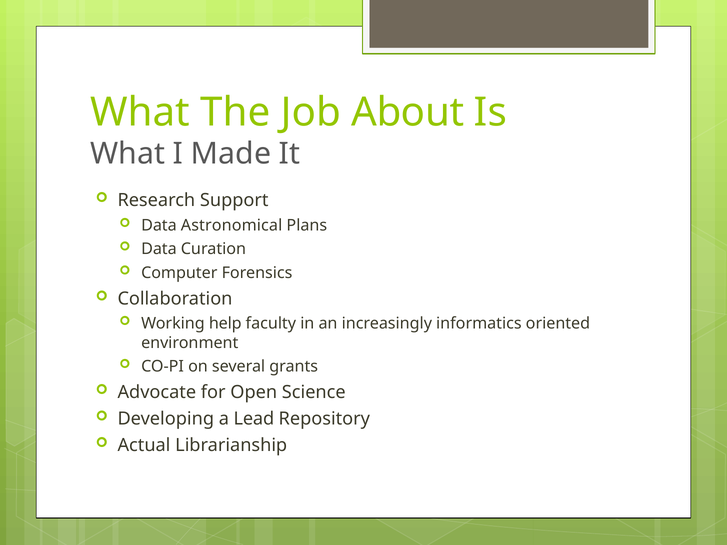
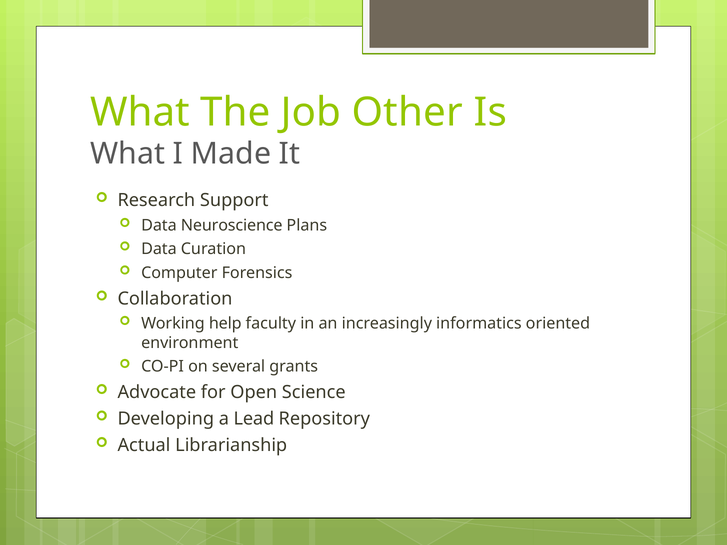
About: About -> Other (407, 112)
Astronomical: Astronomical -> Neuroscience (232, 225)
